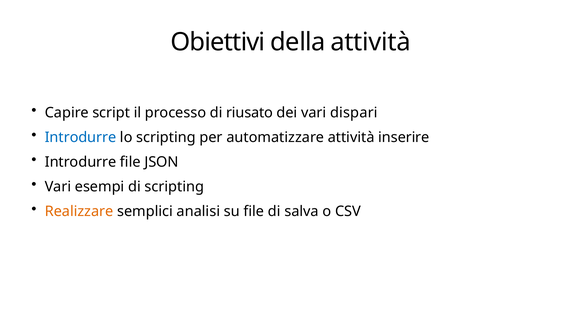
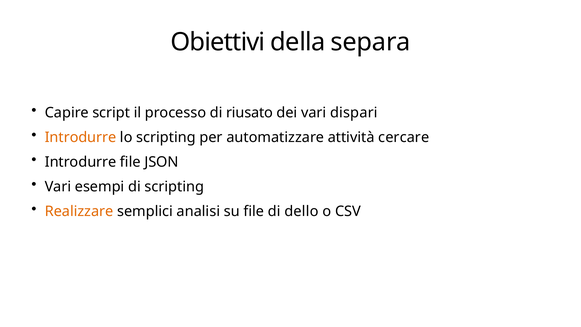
della attività: attività -> separa (370, 42)
Introdurre colour: blue -> orange (81, 137)
inserire: inserire -> cercare (404, 137)
salva: salva -> dello (302, 211)
